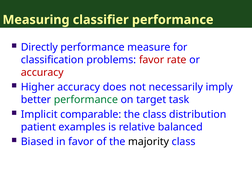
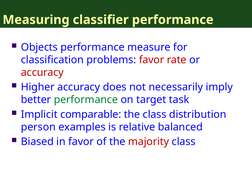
Directly: Directly -> Objects (39, 47)
patient: patient -> person (38, 127)
majority colour: black -> red (149, 142)
